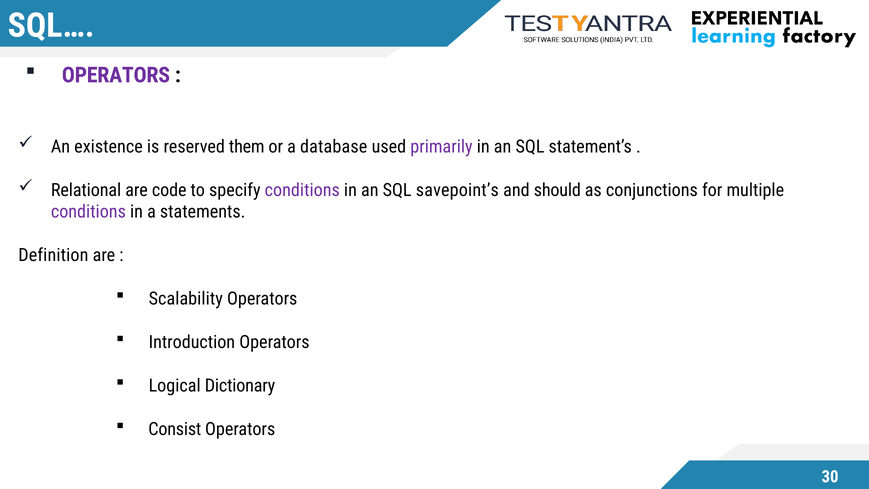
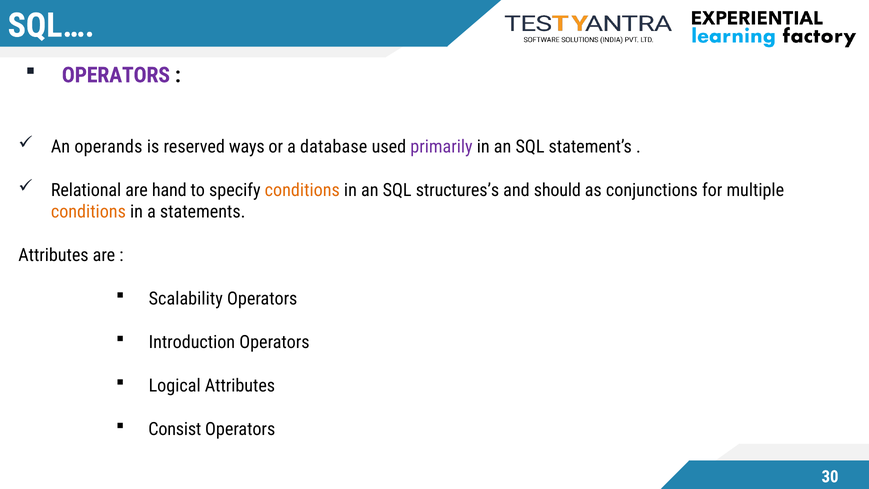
existence: existence -> operands (108, 147)
them: them -> ways (247, 147)
code: code -> hand (169, 190)
conditions colour: purple -> orange (302, 190)
savepoint’s: savepoint’s -> structures’s (457, 190)
conditions colour: purple -> orange (88, 212)
Definition: Definition -> Attributes (53, 255)
Logical Dictionary: Dictionary -> Attributes (240, 386)
